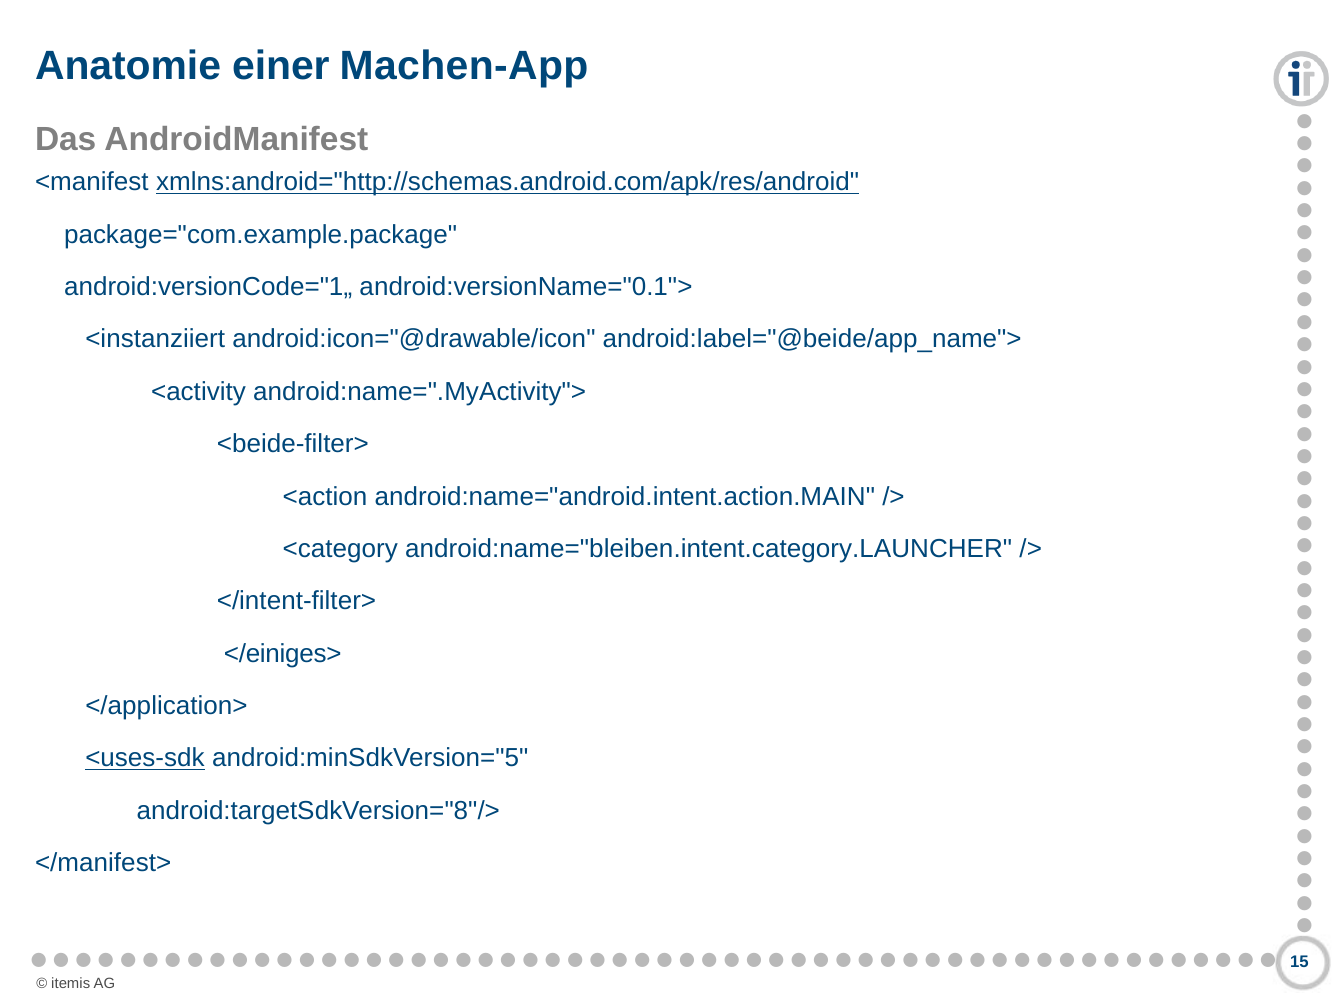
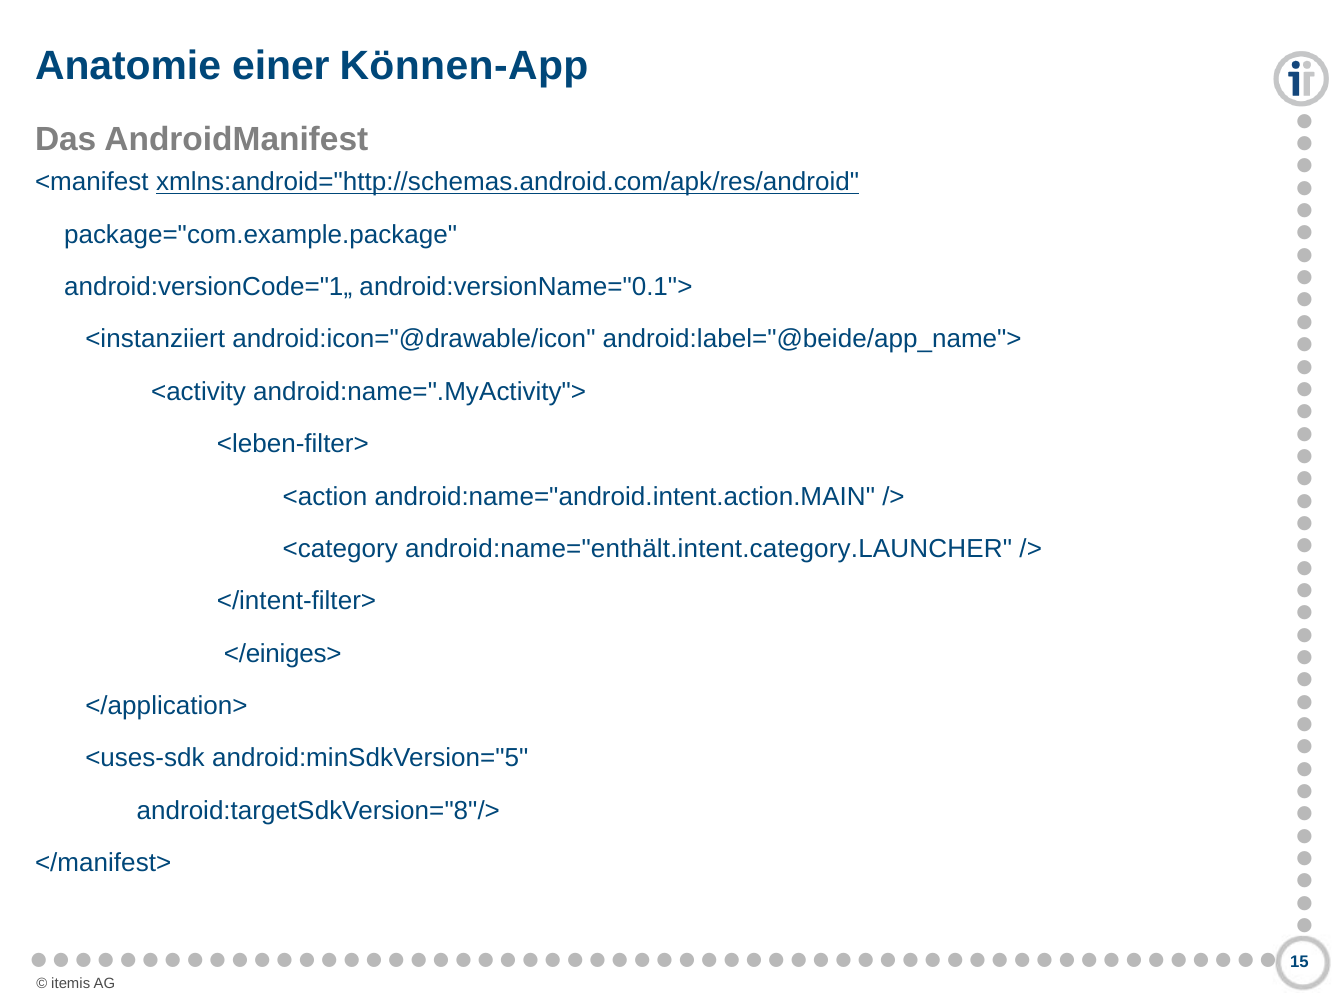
Machen-App: Machen-App -> Können-App (464, 66)
<beide-filter>: <beide-filter> -> <leben-filter> (293, 444)
android:name="bleiben.intent.category.LAUNCHER: android:name="bleiben.intent.category.LAUNCHER -> android:name="enthält.intent.category.LAUNCHER (709, 549)
<uses-sdk underline: present -> none (145, 759)
